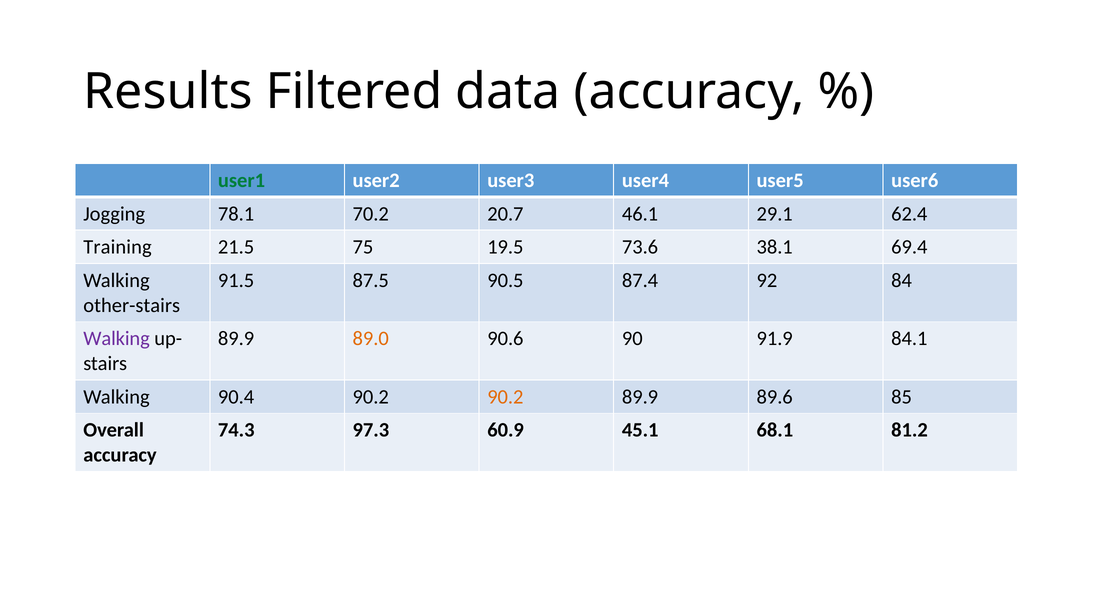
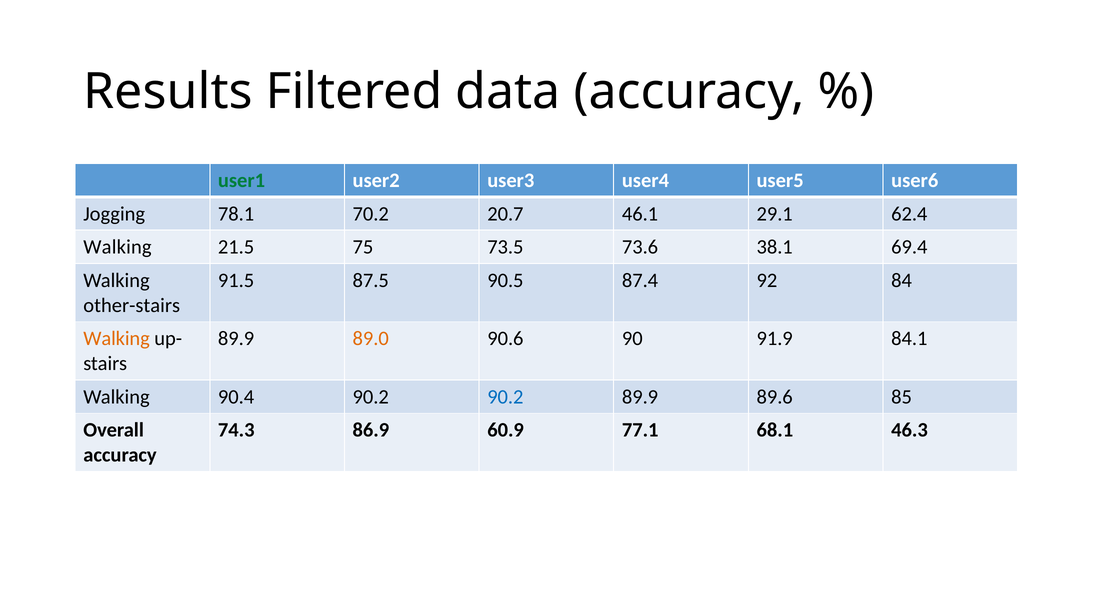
Training: Training -> Walking (117, 247)
19.5: 19.5 -> 73.5 (505, 247)
Walking colour: purple -> orange (117, 338)
90.2 colour: orange -> blue (505, 397)
97.3: 97.3 -> 86.9 (371, 430)
45.1: 45.1 -> 77.1 (640, 430)
81.2: 81.2 -> 46.3 (909, 430)
